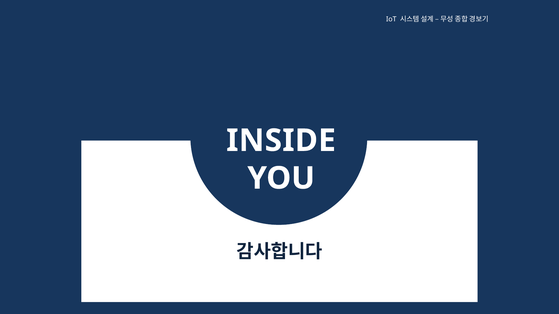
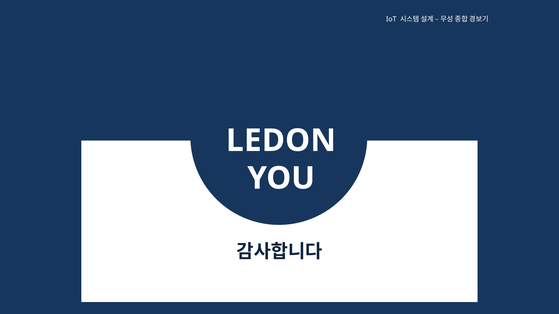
INSIDE: INSIDE -> LEDON (281, 141)
